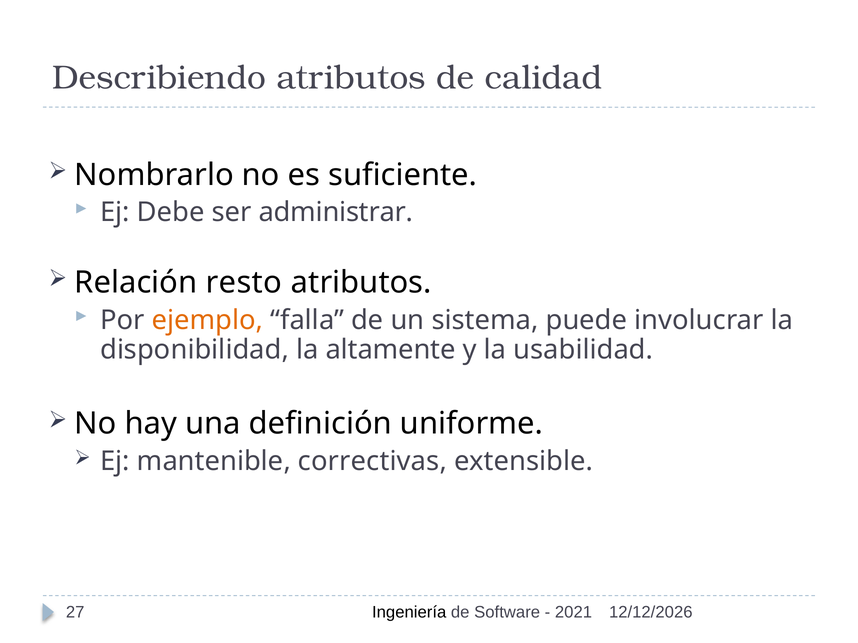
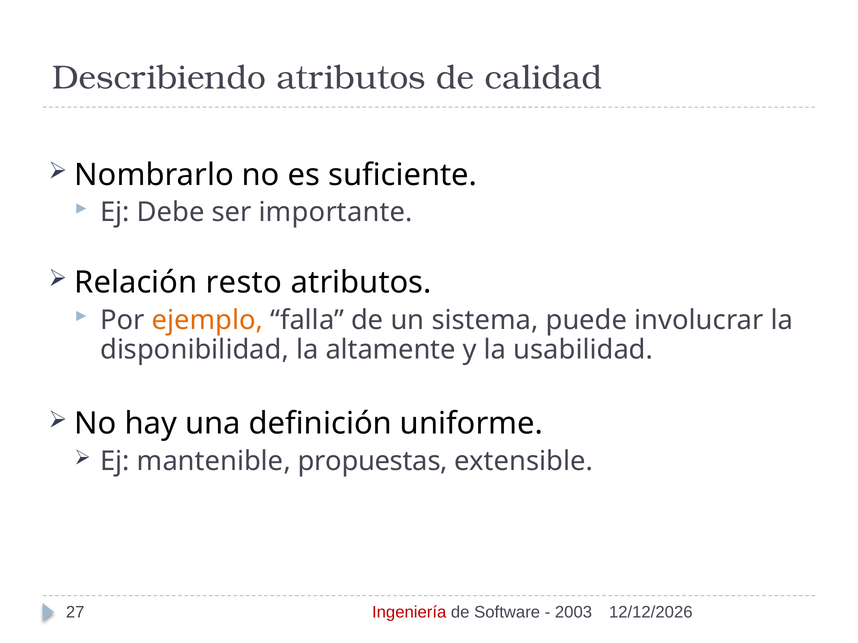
administrar: administrar -> importante (336, 212)
correctivas: correctivas -> propuestas (373, 461)
Ingeniería colour: black -> red (409, 613)
2021: 2021 -> 2003 (574, 613)
